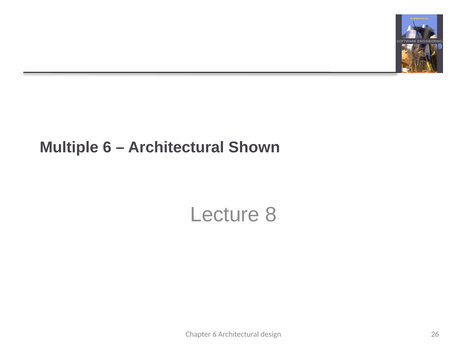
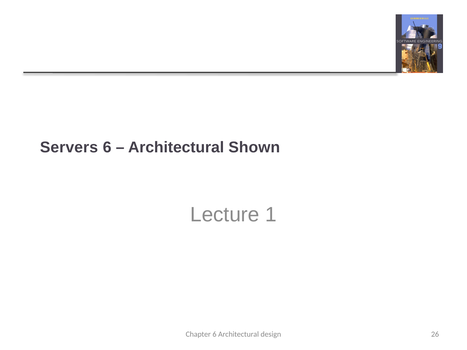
Multiple: Multiple -> Servers (69, 147)
8: 8 -> 1 (271, 215)
